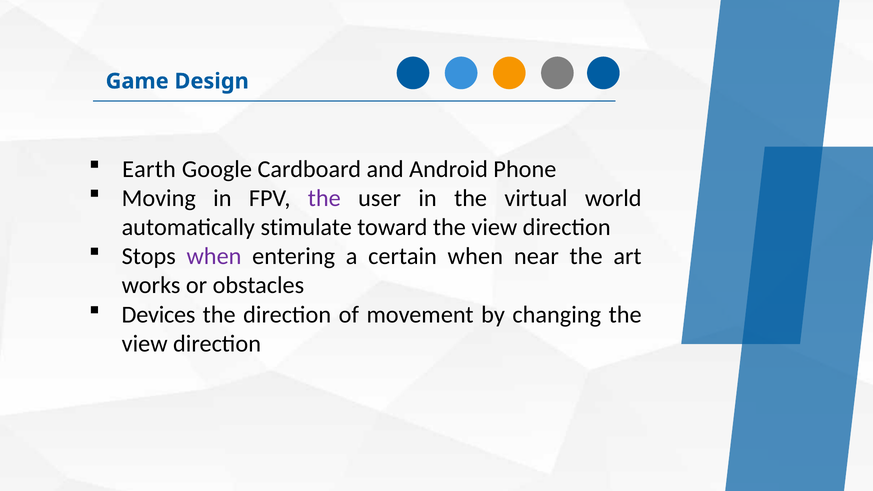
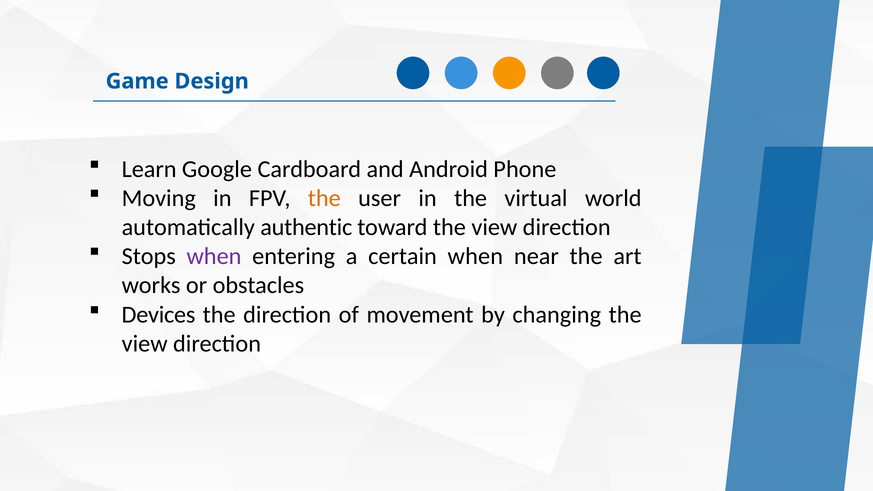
Earth: Earth -> Learn (149, 169)
the colour: purple -> orange (324, 198)
stimulate: stimulate -> authentic (306, 227)
